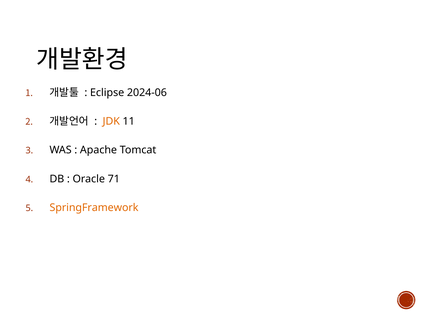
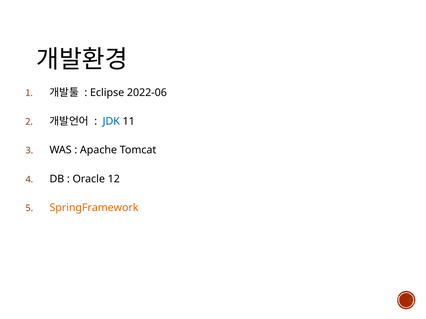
2024-06: 2024-06 -> 2022-06 (147, 93)
JDK colour: orange -> blue (111, 122)
71: 71 -> 12 (114, 179)
